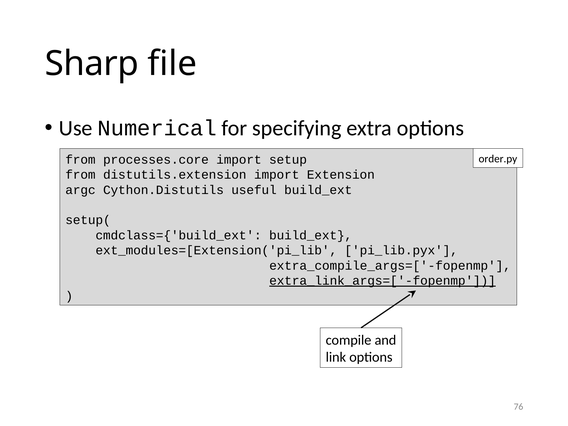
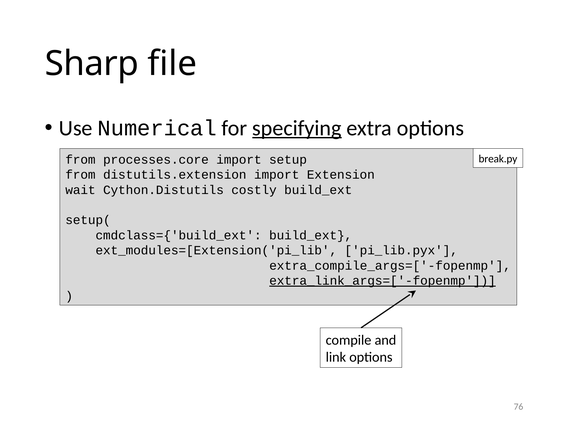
specifying underline: none -> present (297, 128)
order.py: order.py -> break.py (498, 159)
argc: argc -> wait (80, 190)
useful: useful -> costly (254, 190)
